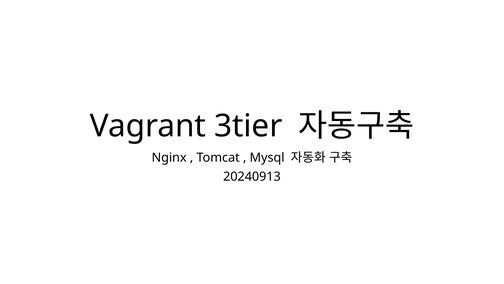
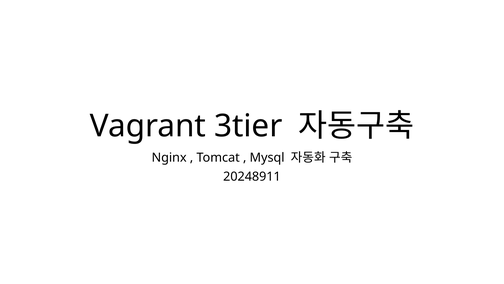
20240913: 20240913 -> 20248911 (252, 176)
